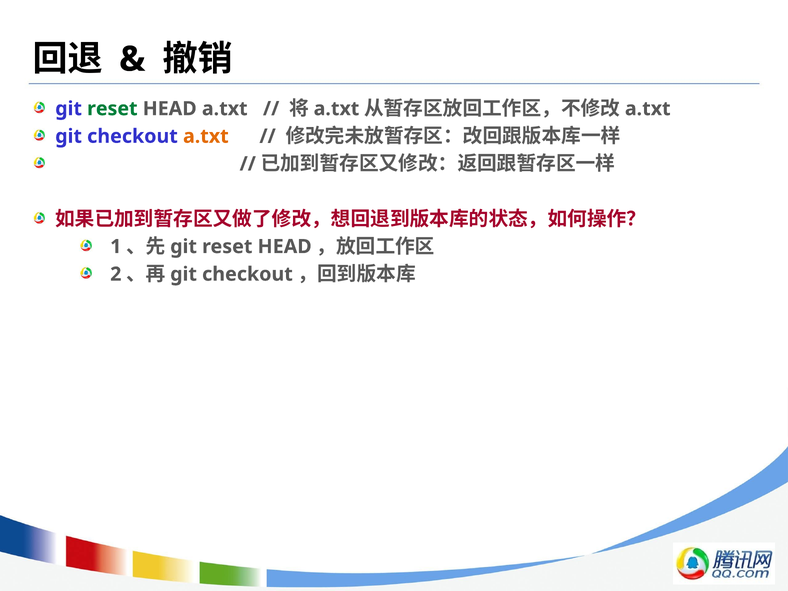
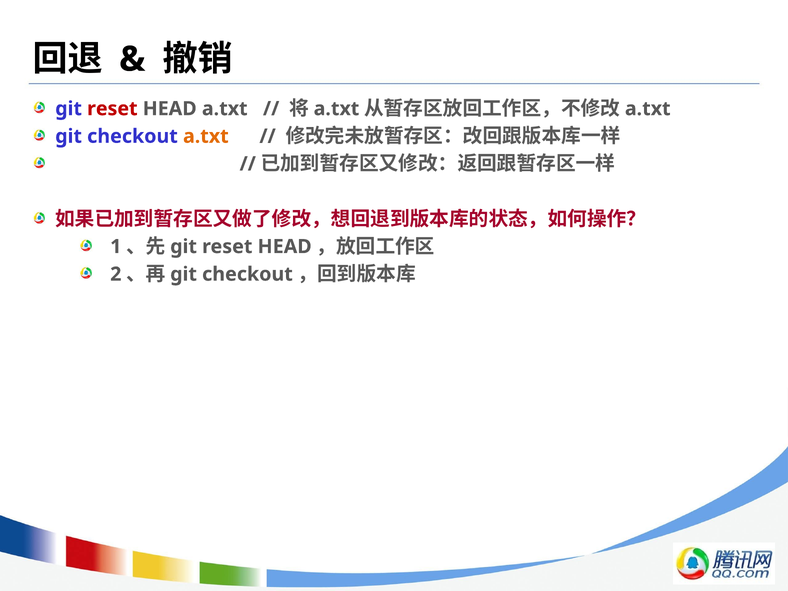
reset colour: green -> red (112, 109)
